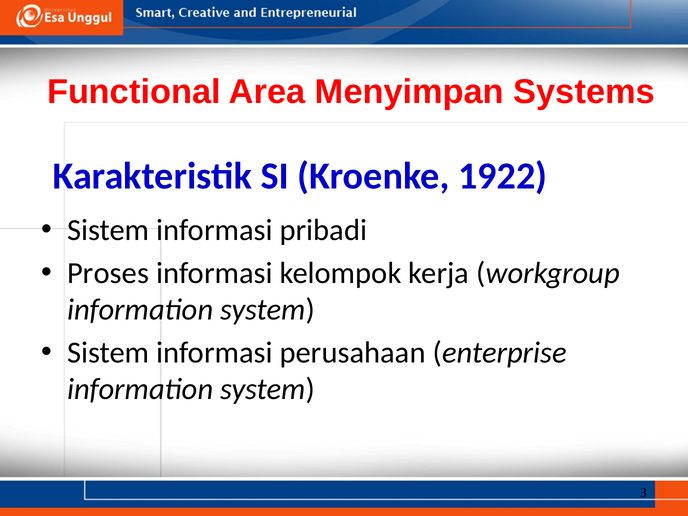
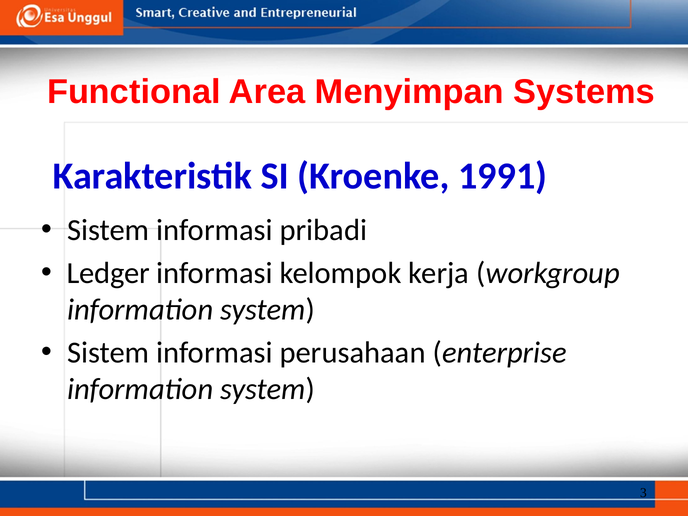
1922: 1922 -> 1991 (503, 176)
Proses: Proses -> Ledger (108, 273)
